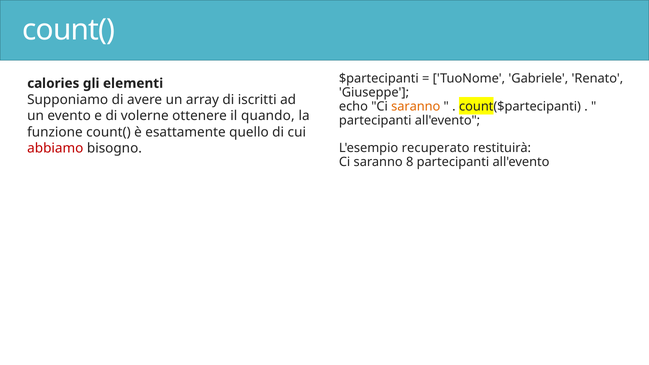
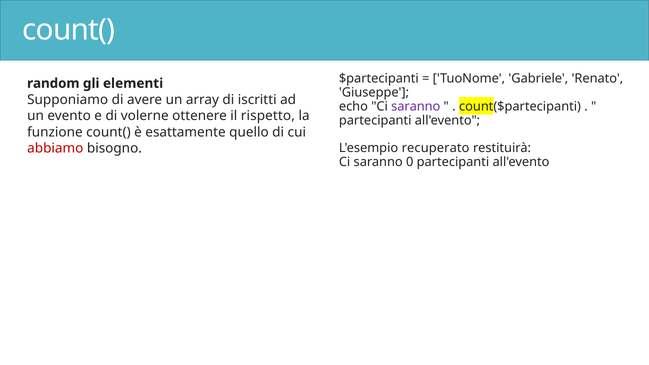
calories: calories -> random (53, 83)
saranno colour: orange -> purple (416, 106)
quando: quando -> rispetto (268, 116)
8: 8 -> 0 (410, 162)
